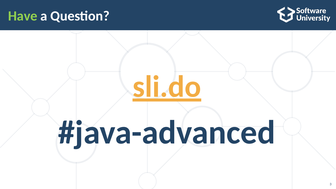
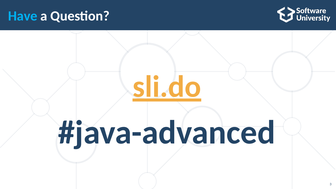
Have colour: light green -> light blue (23, 16)
